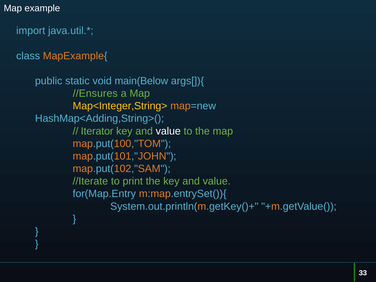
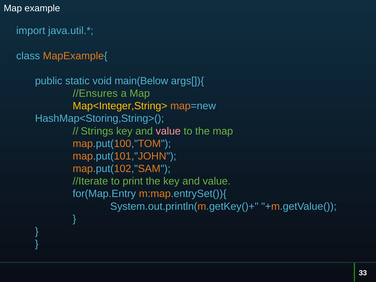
HashMap<Adding,String>(: HashMap<Adding,String>( -> HashMap<Storing,String>( (100, 119)
Iterator: Iterator -> Strings (97, 131)
value colour: white -> pink (168, 131)
